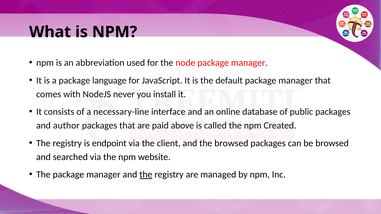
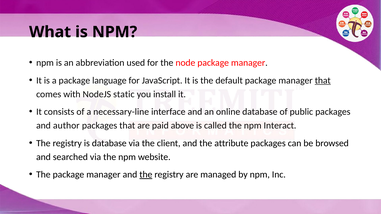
that underline: none -> present (323, 81)
never: never -> static (124, 94)
Created: Created -> Interact (280, 126)
is endpoint: endpoint -> database (109, 143)
the browsed: browsed -> attribute (231, 143)
